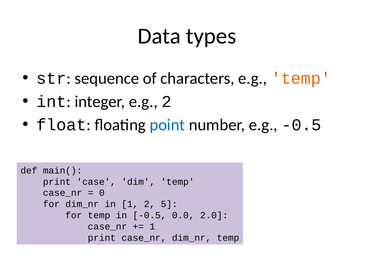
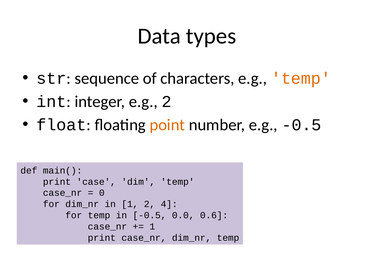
point colour: blue -> orange (167, 125)
5: 5 -> 4 (169, 204)
2.0: 2.0 -> 0.6 (214, 216)
